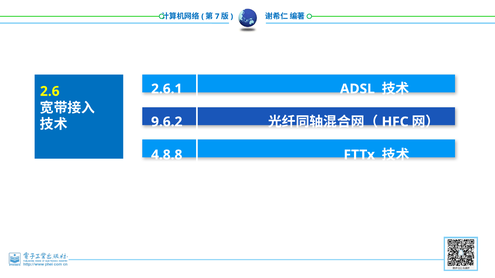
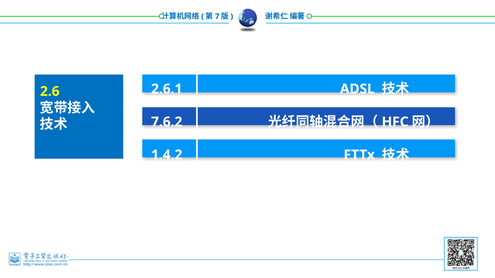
9.6.2: 9.6.2 -> 7.6.2 (167, 122)
4.8.8: 4.8.8 -> 1.4.2 (167, 155)
